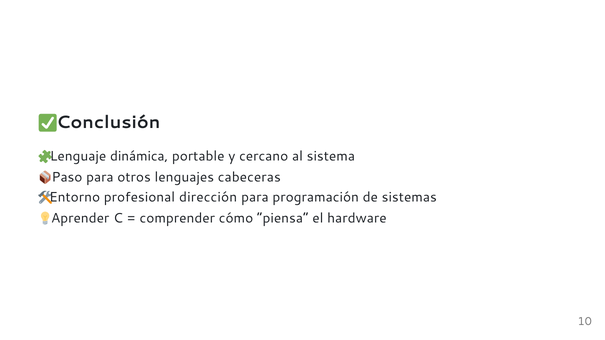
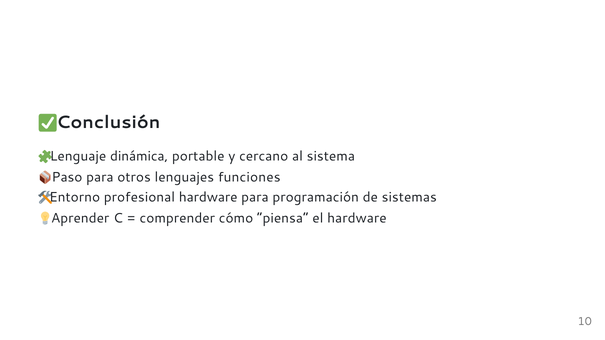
cabeceras: cabeceras -> funciones (249, 177)
profesional dirección: dirección -> hardware (208, 198)
